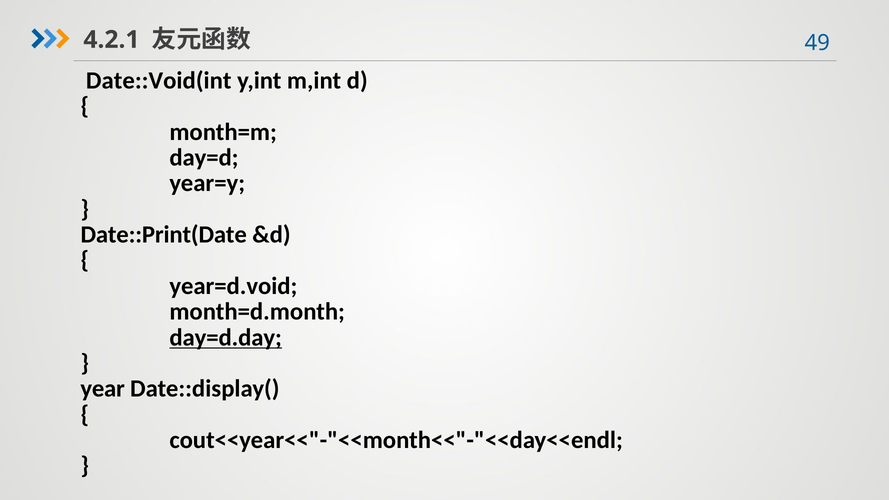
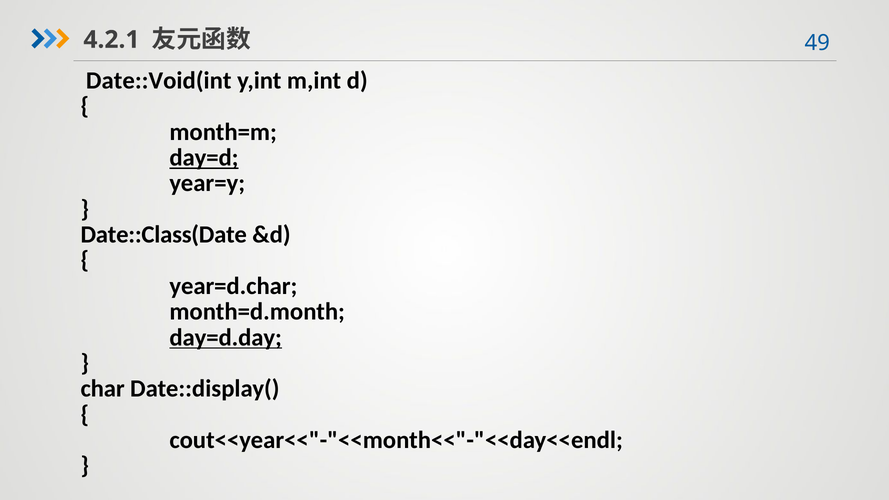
day=d underline: none -> present (204, 158)
Date::Print(Date: Date::Print(Date -> Date::Class(Date (164, 235)
year=d.void: year=d.void -> year=d.char (233, 286)
year: year -> char (103, 389)
